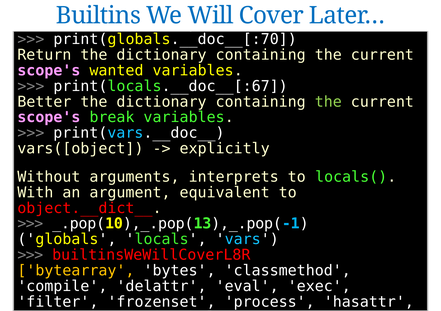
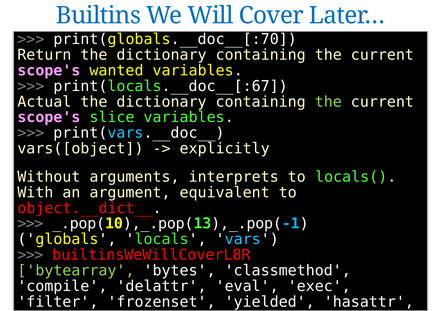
Better: Better -> Actual (44, 102)
break: break -> slice (112, 117)
bytearray colour: yellow -> light green (76, 270)
process: process -> yielded (270, 302)
